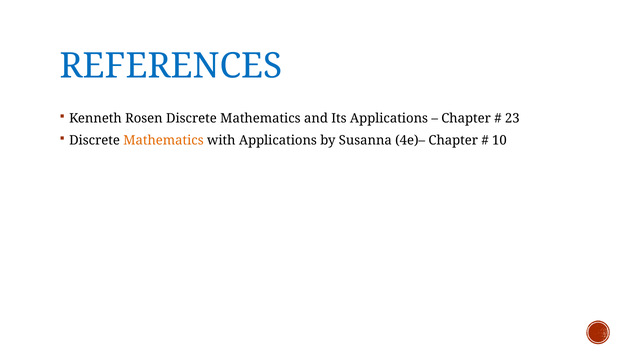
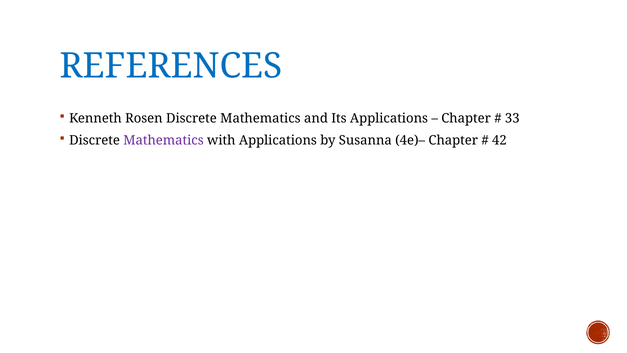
23: 23 -> 33 (512, 118)
Mathematics colour: orange -> purple (163, 140)
10: 10 -> 42 (499, 140)
